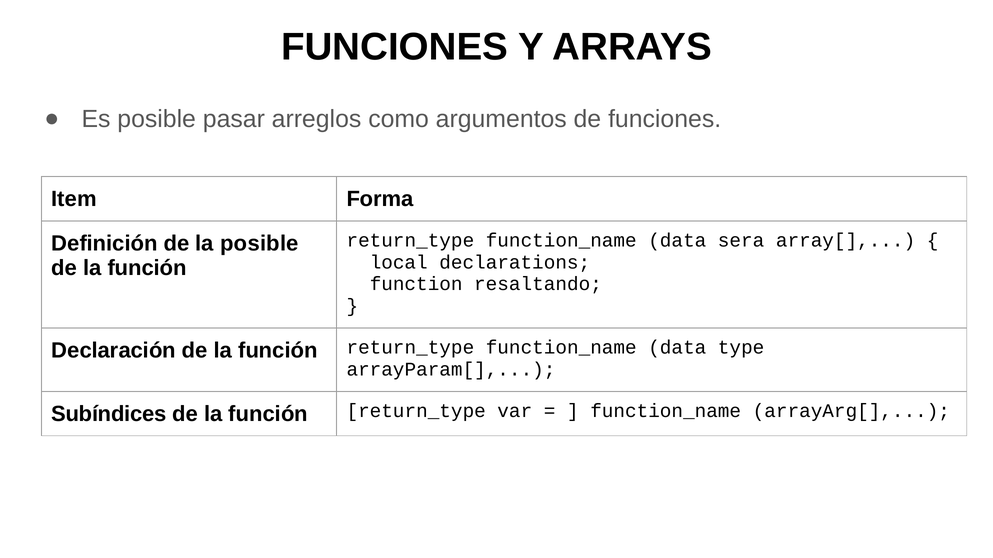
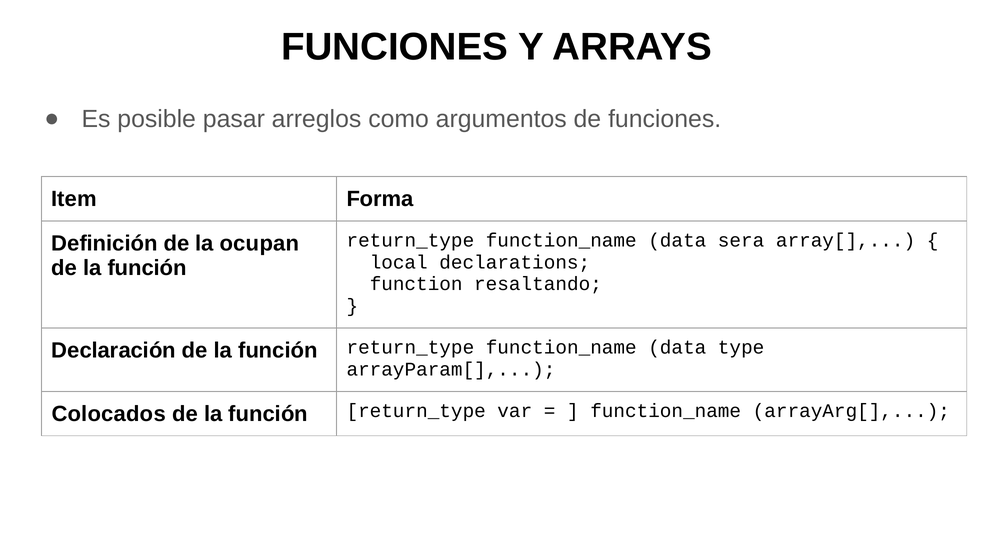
la posible: posible -> ocupan (259, 244)
Subíndices: Subíndices -> Colocados (109, 414)
